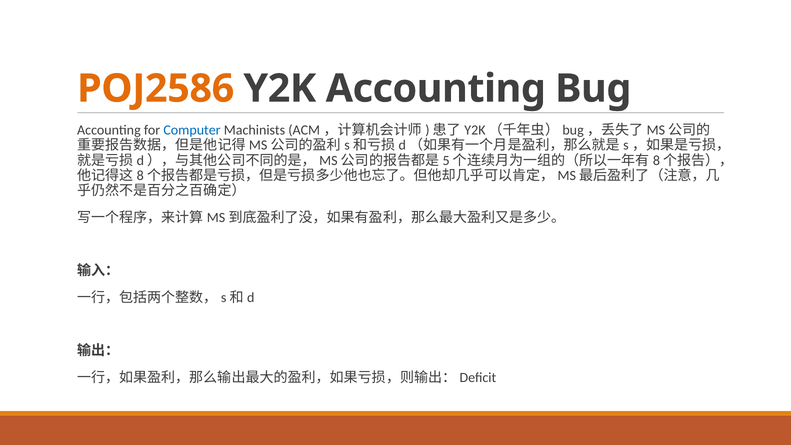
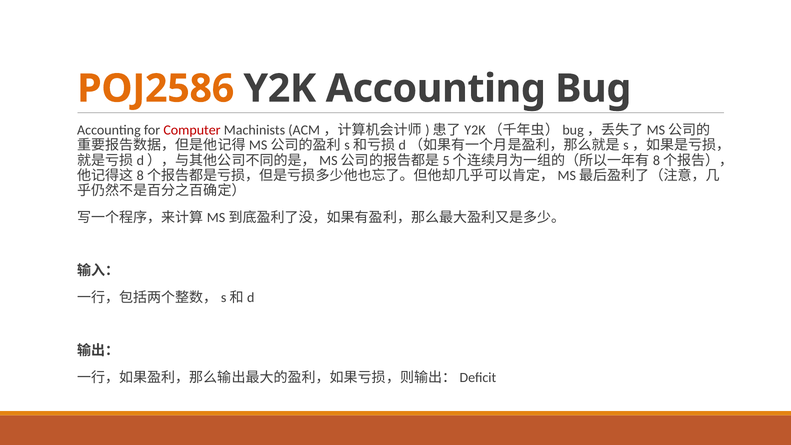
Computer colour: blue -> red (192, 130)
